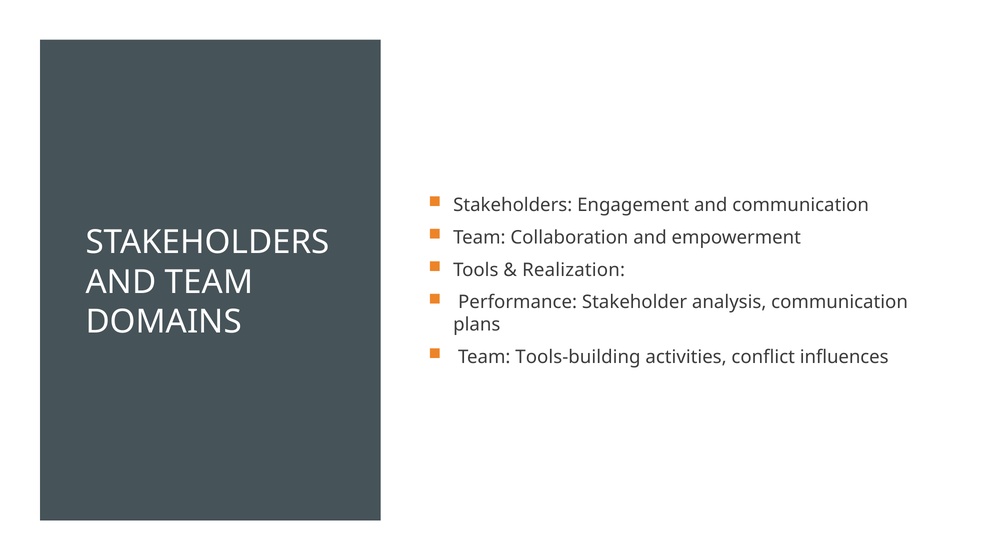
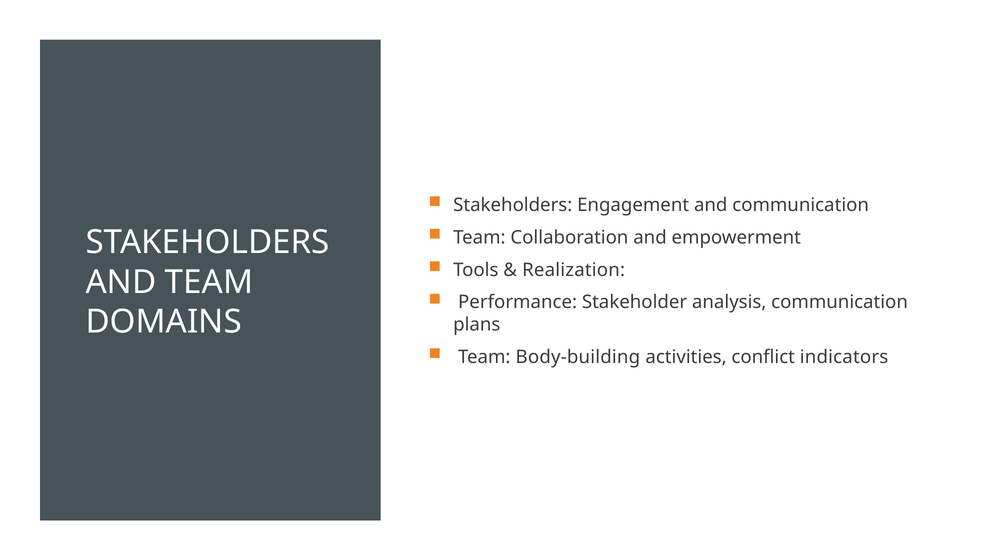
Tools-building: Tools-building -> Body-building (578, 357)
influences: influences -> indicators (844, 357)
